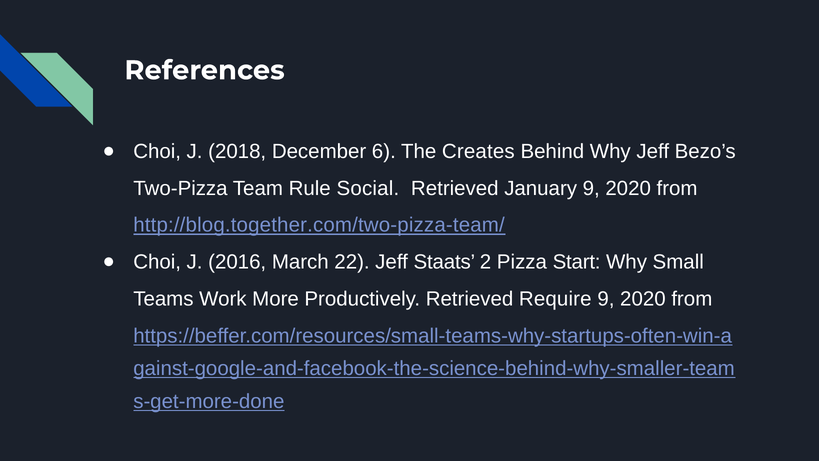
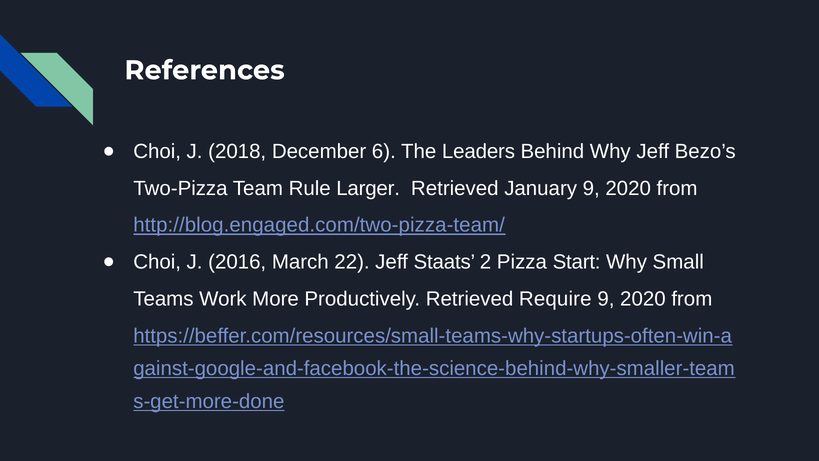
Creates: Creates -> Leaders (478, 151)
Social: Social -> Larger (368, 188)
http://blog.together.com/two-pizza-team/: http://blog.together.com/two-pizza-team/ -> http://blog.engaged.com/two-pizza-team/ (319, 225)
